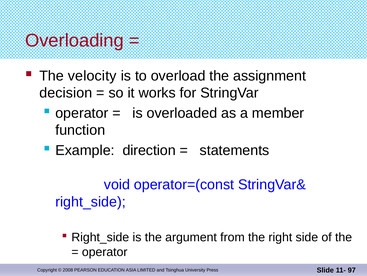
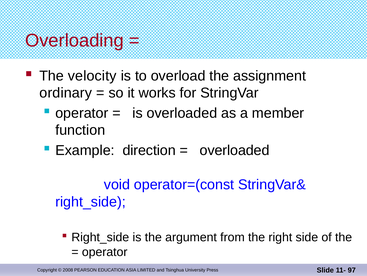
decision: decision -> ordinary (66, 93)
statements: statements -> overloaded (235, 150)
